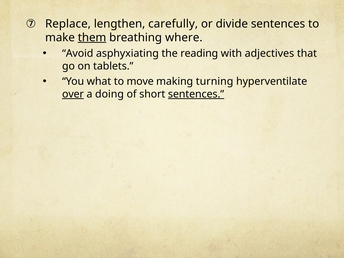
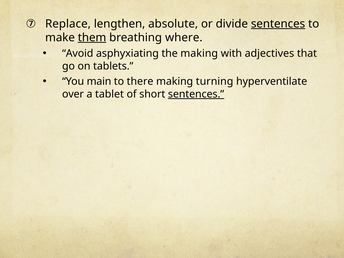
carefully: carefully -> absolute (173, 24)
sentences underline: none -> present (278, 24)
the reading: reading -> making (199, 53)
what: what -> main (99, 82)
move: move -> there (140, 82)
over underline: present -> none (73, 94)
doing: doing -> tablet (109, 94)
